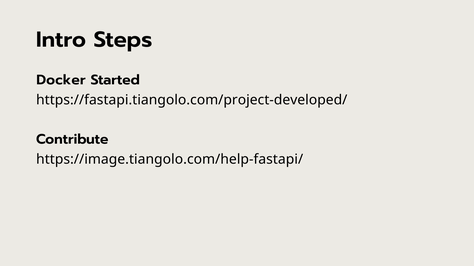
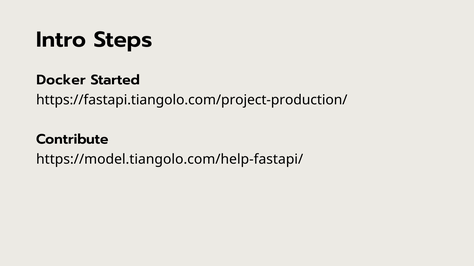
https://fastapi.tiangolo.com/project-developed/: https://fastapi.tiangolo.com/project-developed/ -> https://fastapi.tiangolo.com/project-production/ (192, 100)
https://image.tiangolo.com/help-fastapi/: https://image.tiangolo.com/help-fastapi/ -> https://model.tiangolo.com/help-fastapi/ (170, 160)
